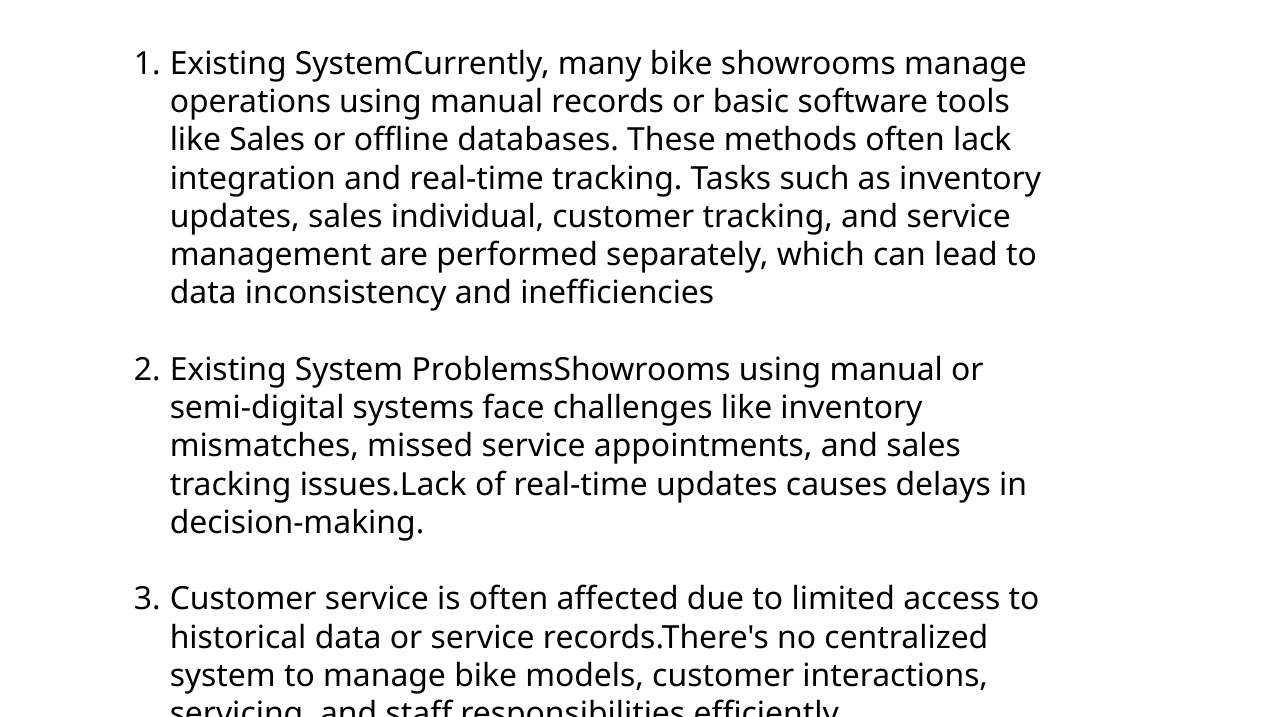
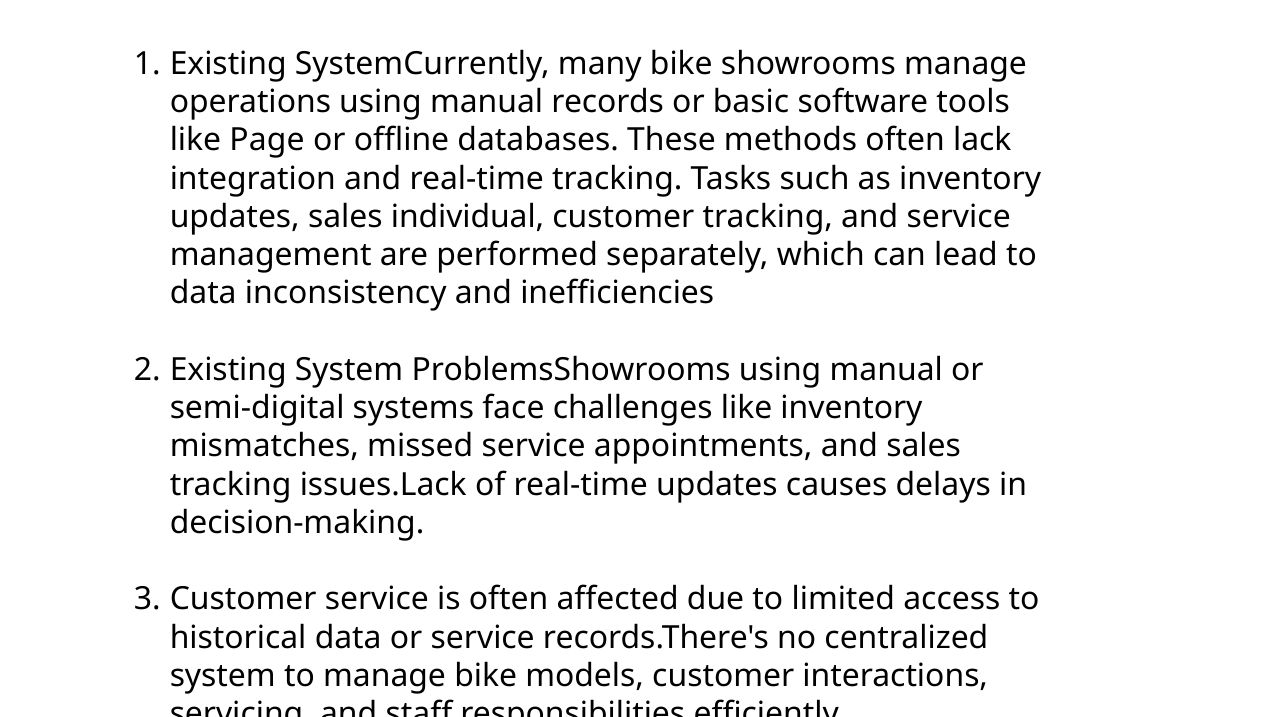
like Sales: Sales -> Page (267, 140)
